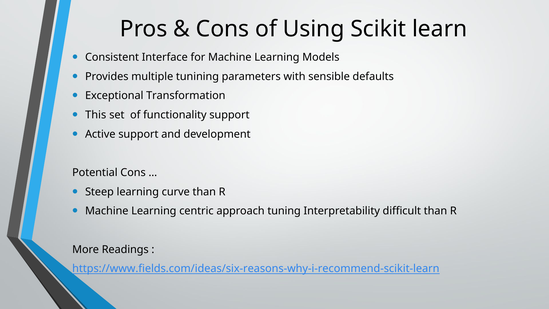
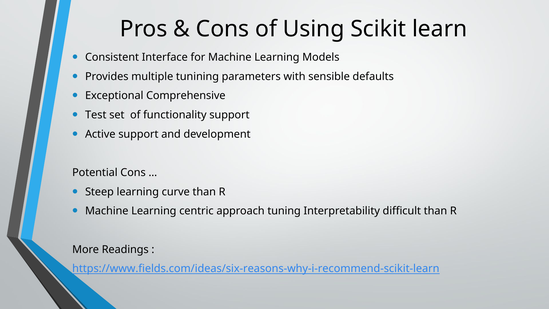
Transformation: Transformation -> Comprehensive (186, 96)
This: This -> Test (96, 115)
